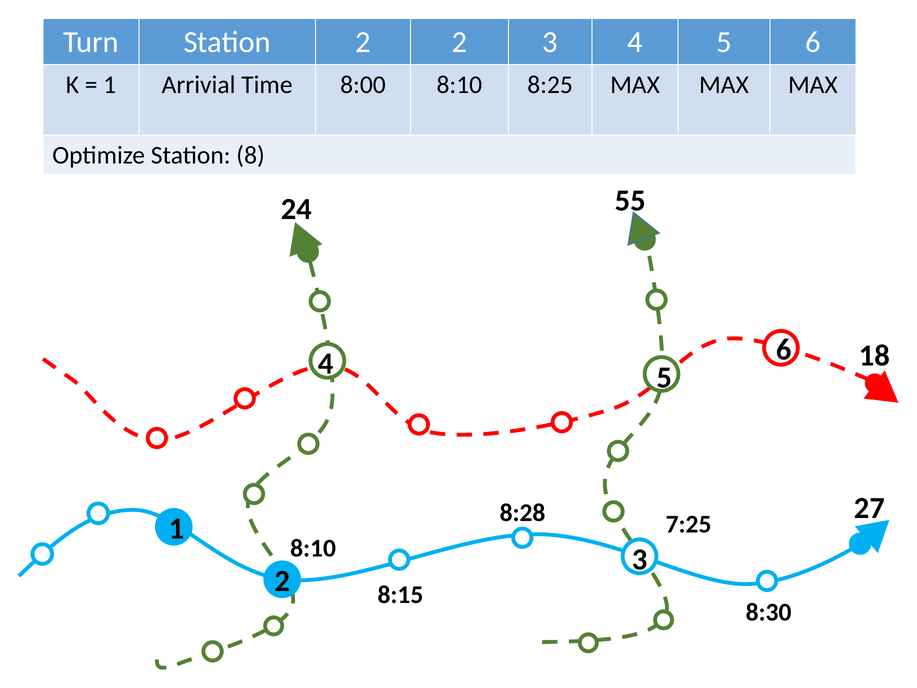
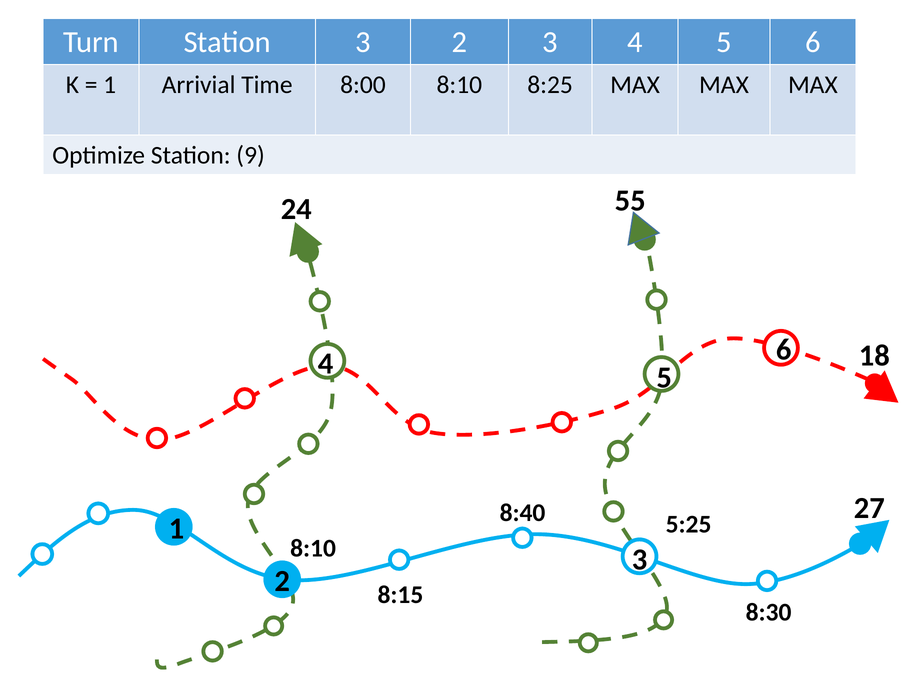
Station 2: 2 -> 3 (363, 42)
8: 8 -> 9 (251, 155)
8:28: 8:28 -> 8:40 (523, 513)
7:25: 7:25 -> 5:25 (689, 524)
